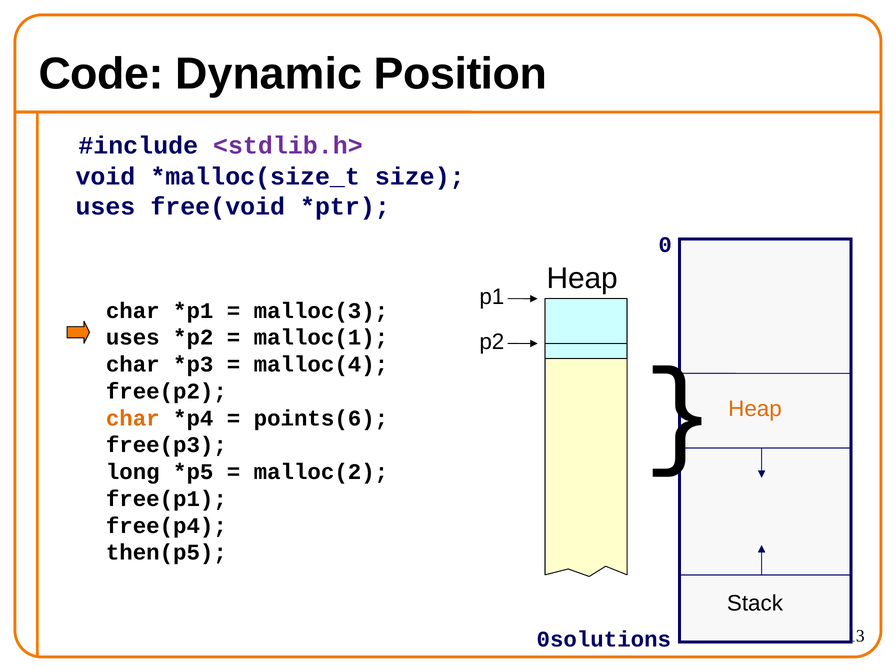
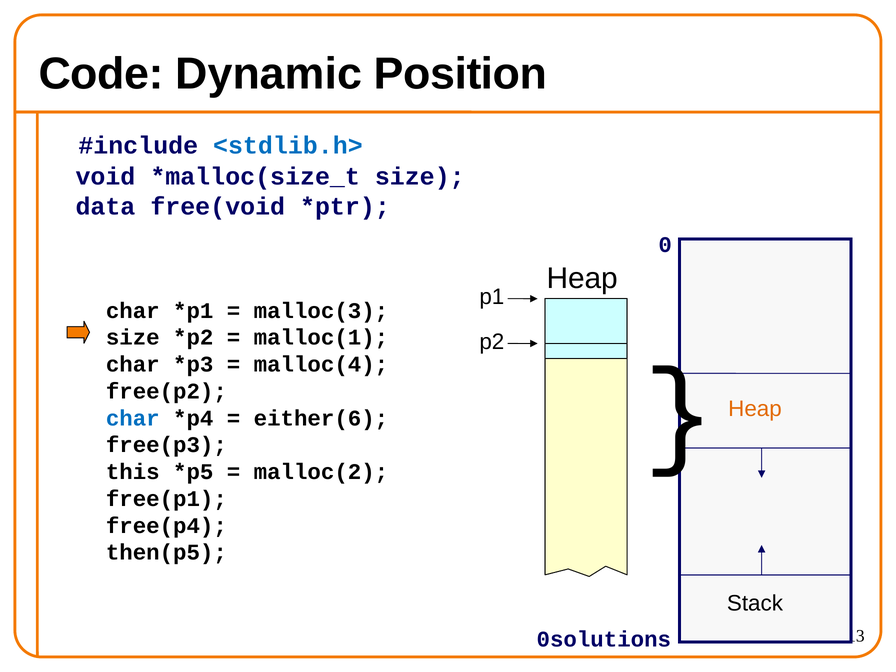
<stdlib.h> colour: purple -> blue (288, 146)
uses: uses -> data (105, 206)
uses: uses -> size (133, 337)
char colour: orange -> blue (133, 418)
points(6: points(6 -> either(6 (321, 418)
long: long -> this (133, 472)
